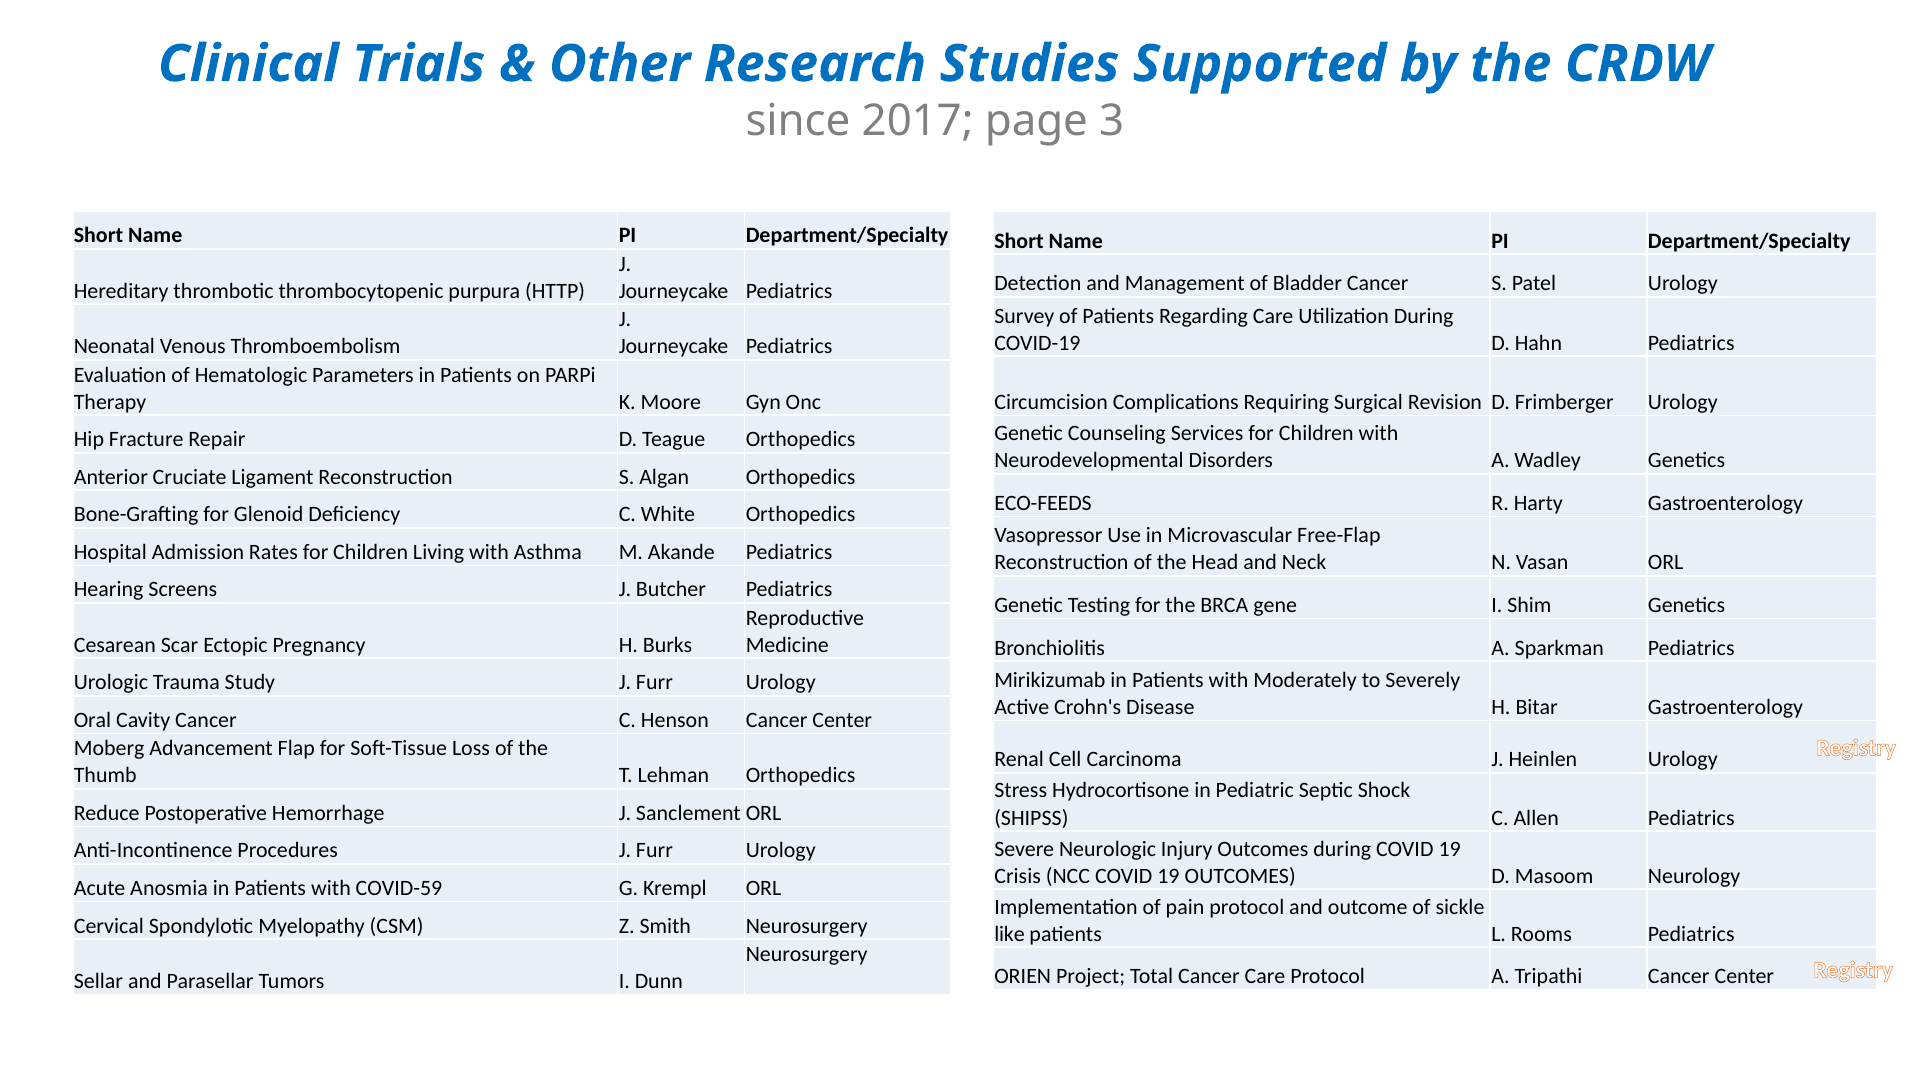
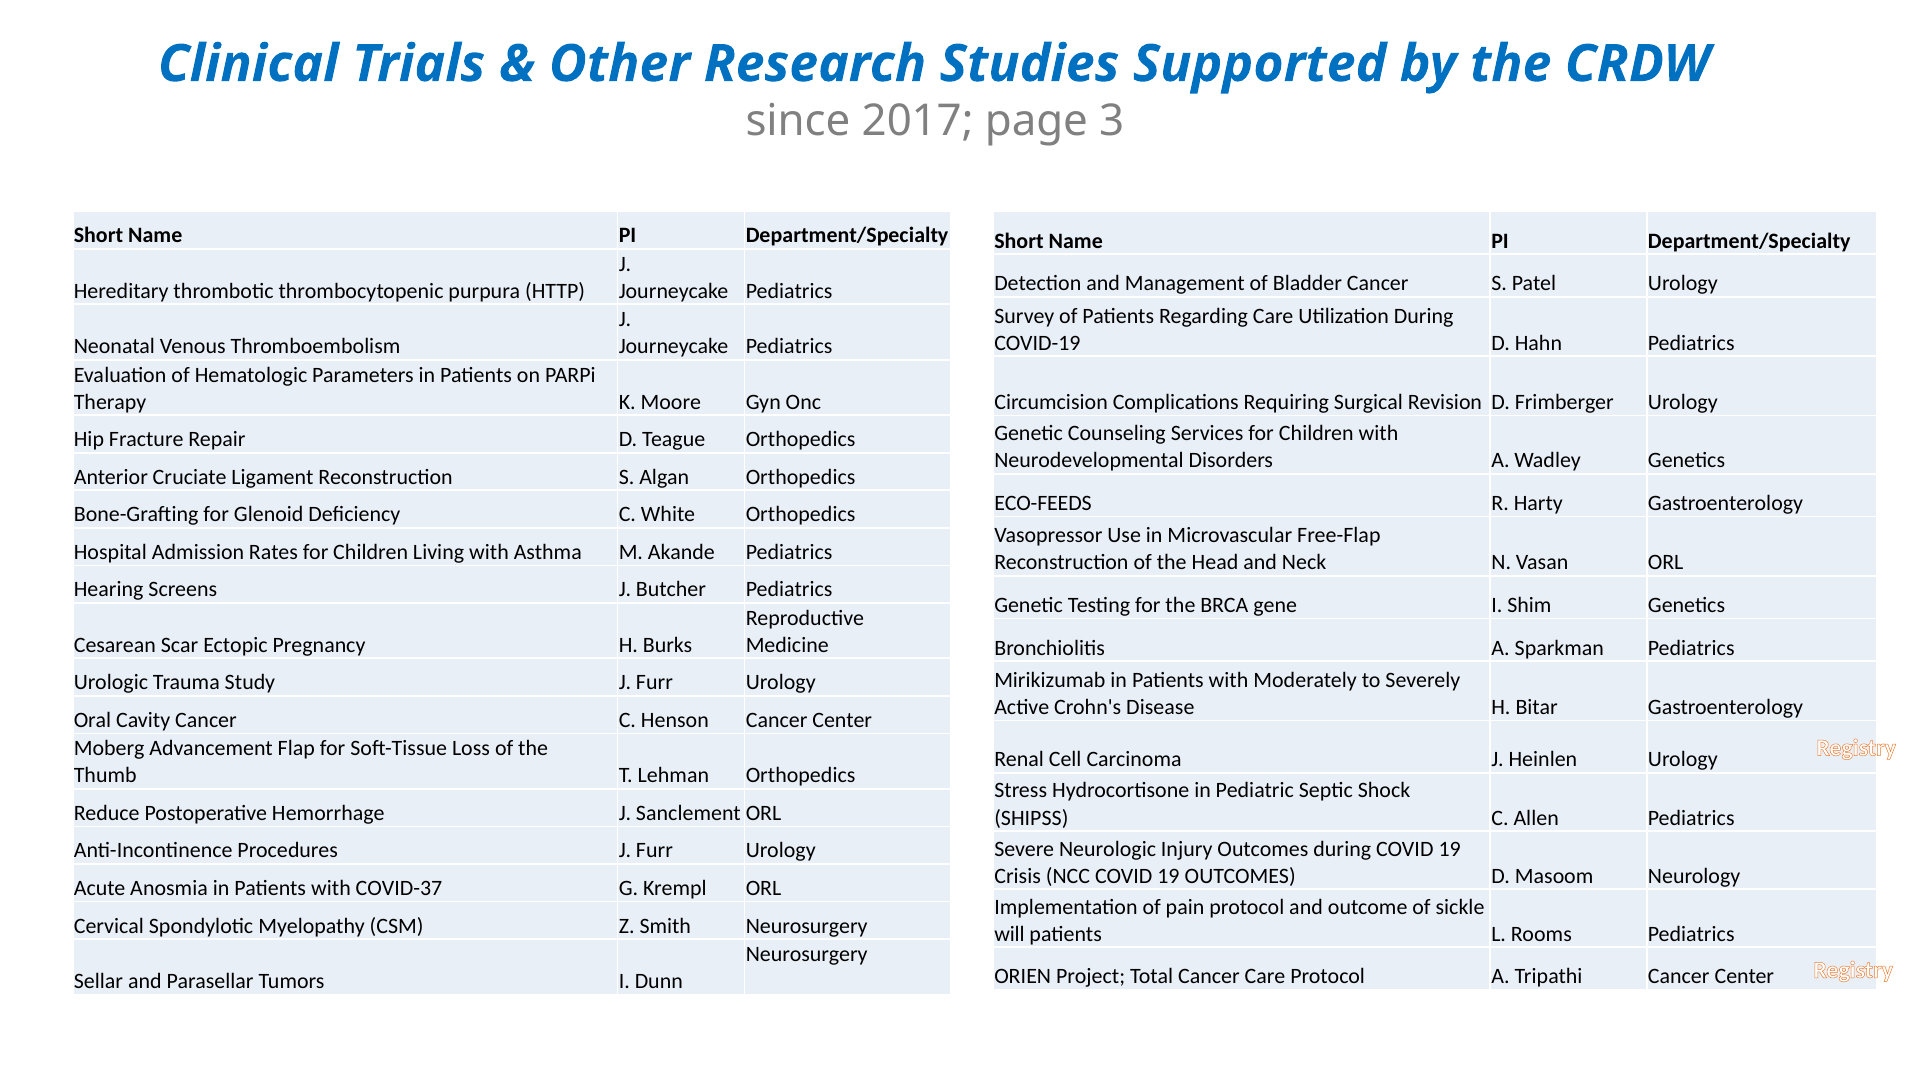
COVID-59: COVID-59 -> COVID-37 (399, 888)
like: like -> will (1009, 934)
